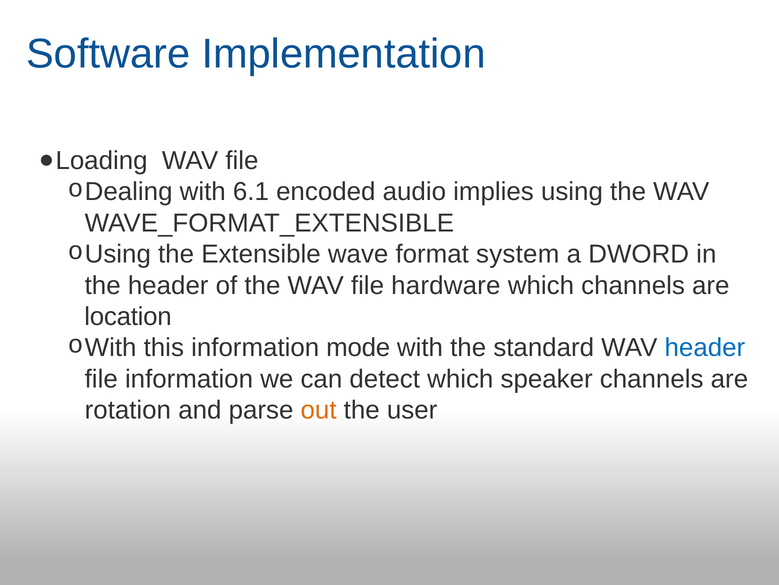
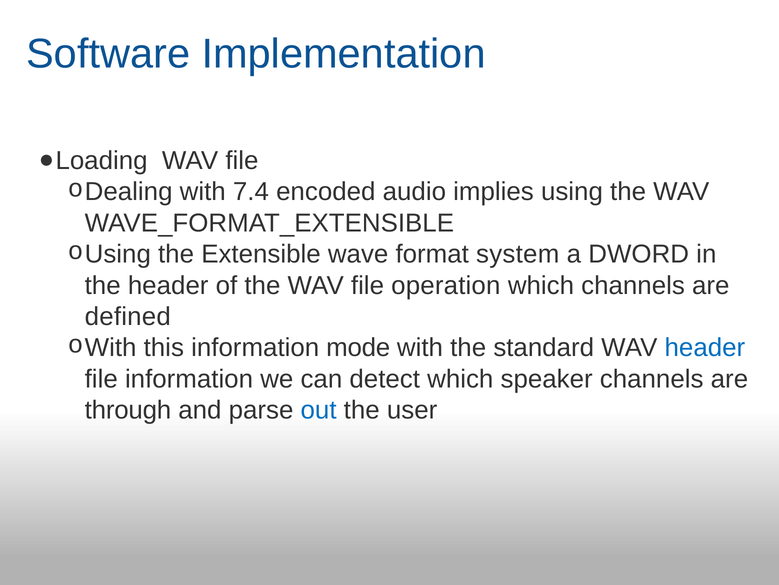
6.1: 6.1 -> 7.4 (251, 192)
hardware: hardware -> operation (446, 285)
location: location -> defined (128, 316)
rotation: rotation -> through (128, 410)
out colour: orange -> blue (319, 410)
